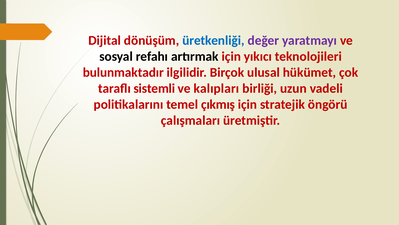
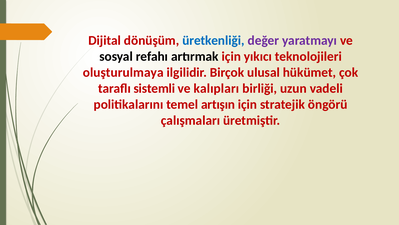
bulunmaktadır: bulunmaktadır -> oluşturulmaya (123, 72)
çıkmış: çıkmış -> artışın (218, 104)
